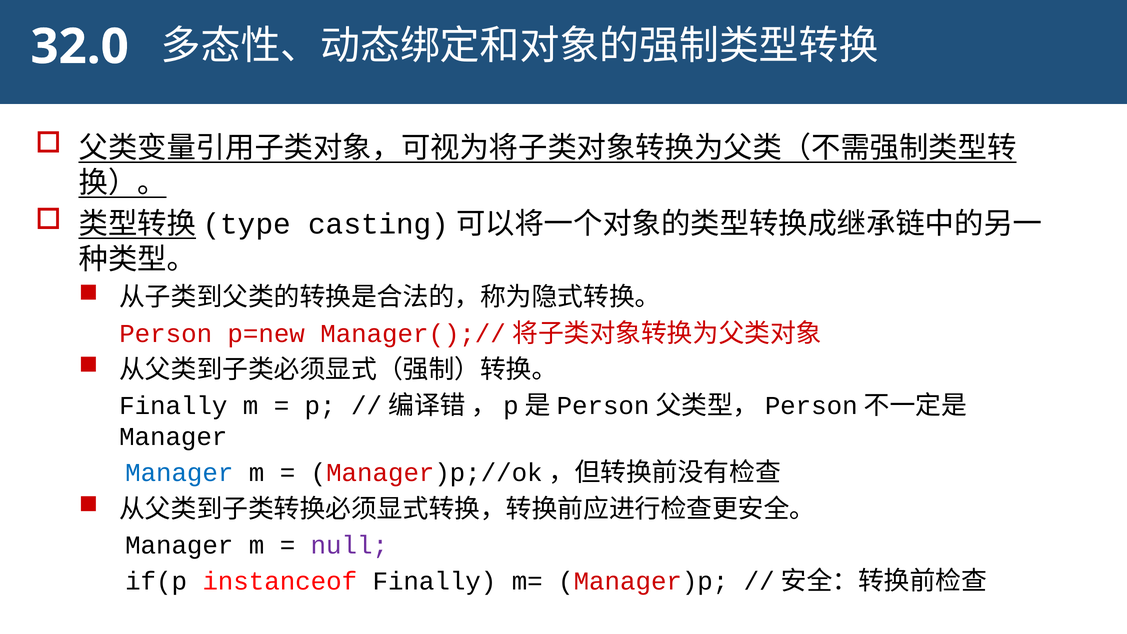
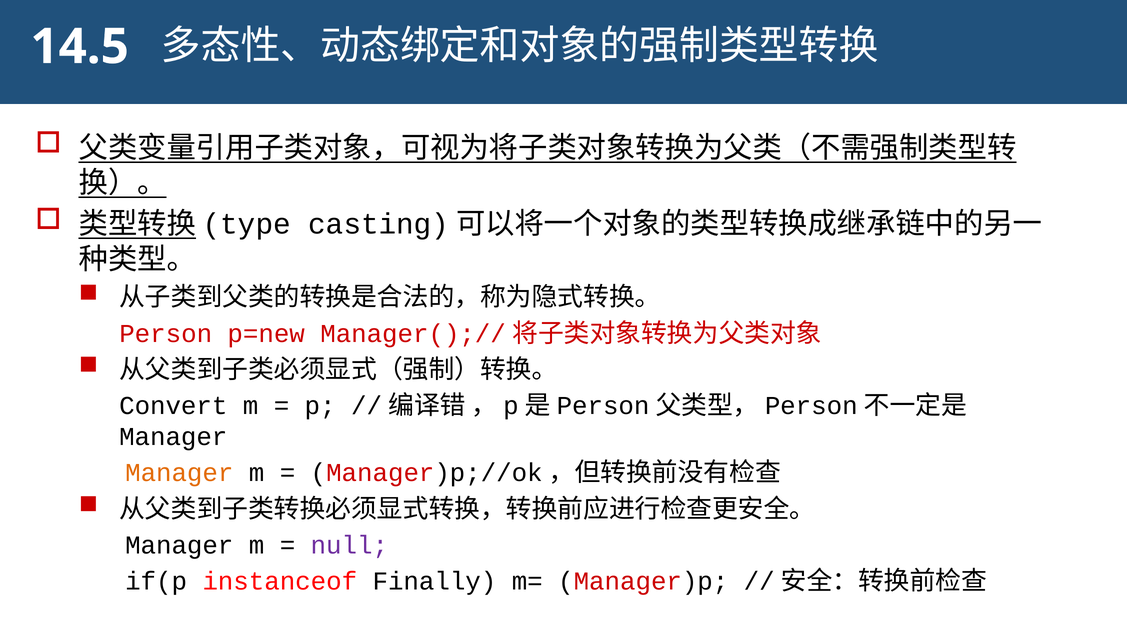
32.0: 32.0 -> 14.5 (80, 47)
Finally: Finally -> Convert (173, 406)
Manager colour: blue -> orange (179, 473)
